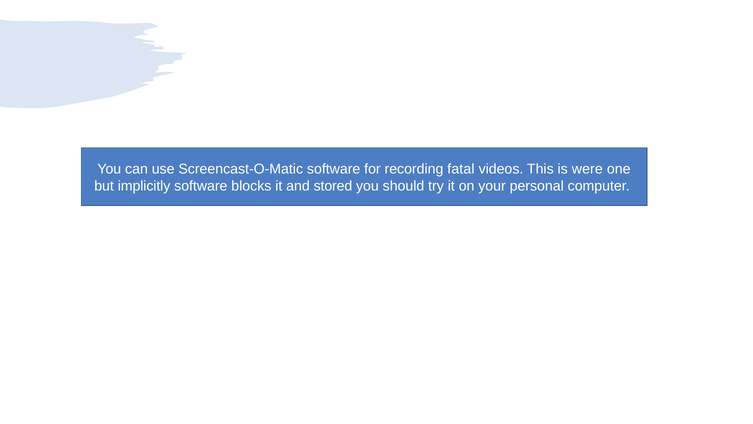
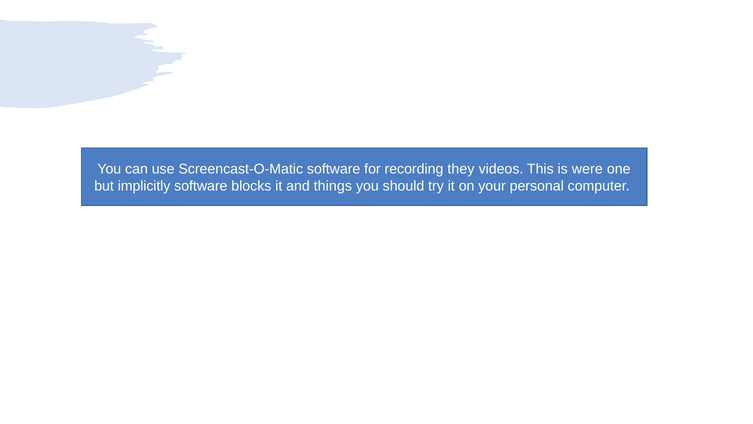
fatal: fatal -> they (461, 169)
stored: stored -> things (333, 186)
